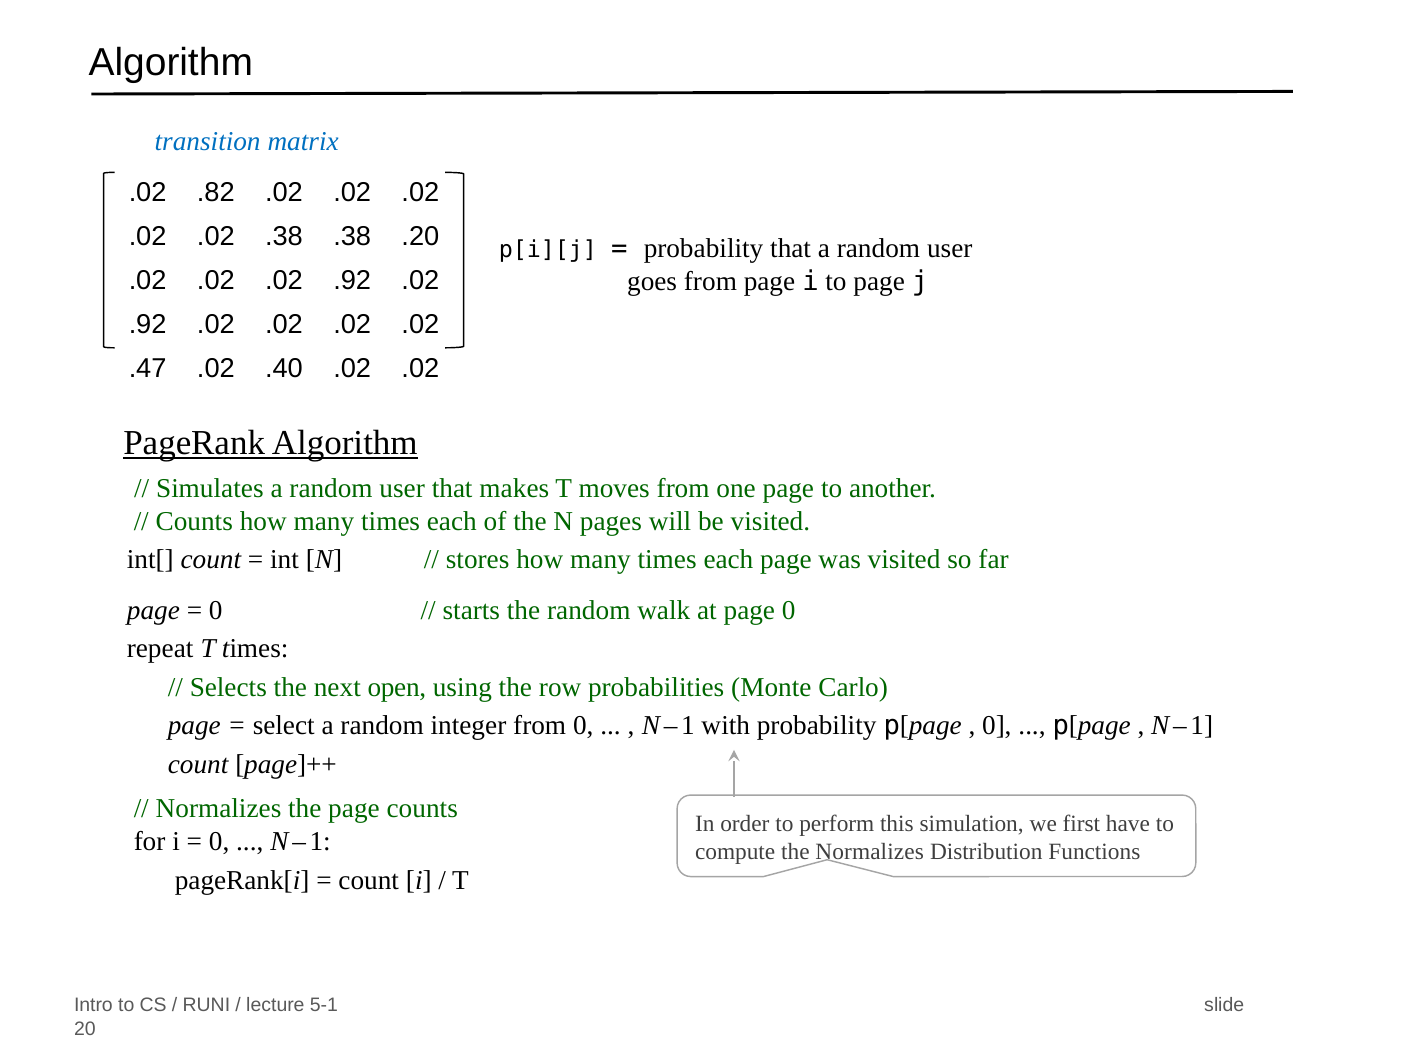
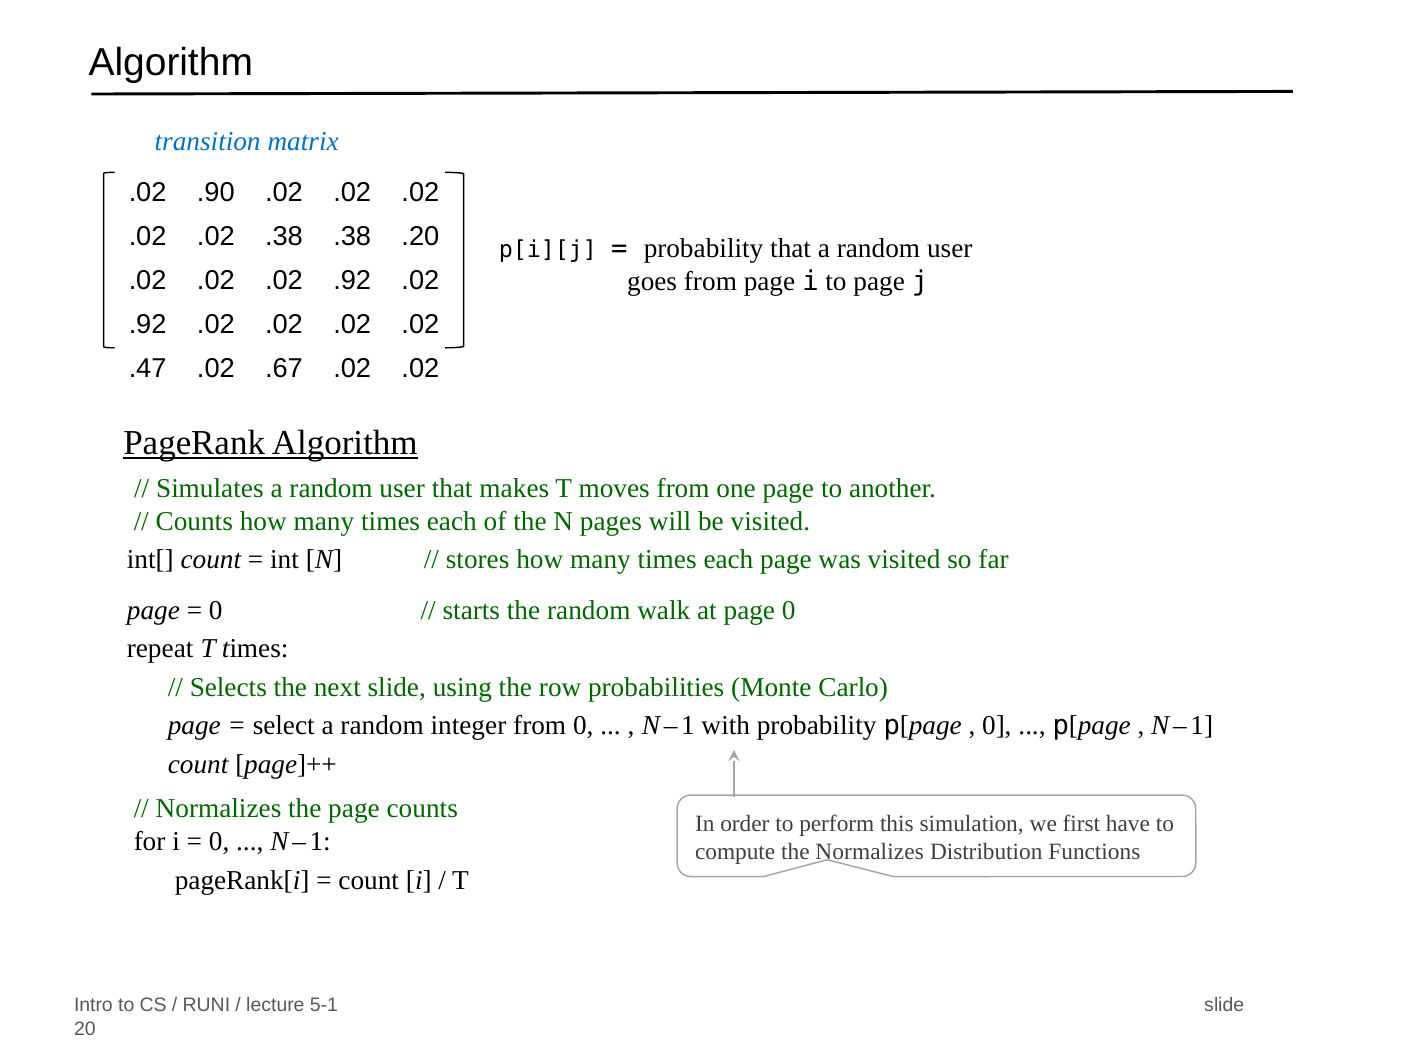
.82: .82 -> .90 (216, 192)
.40: .40 -> .67 (284, 369)
next open: open -> slide (397, 687)
